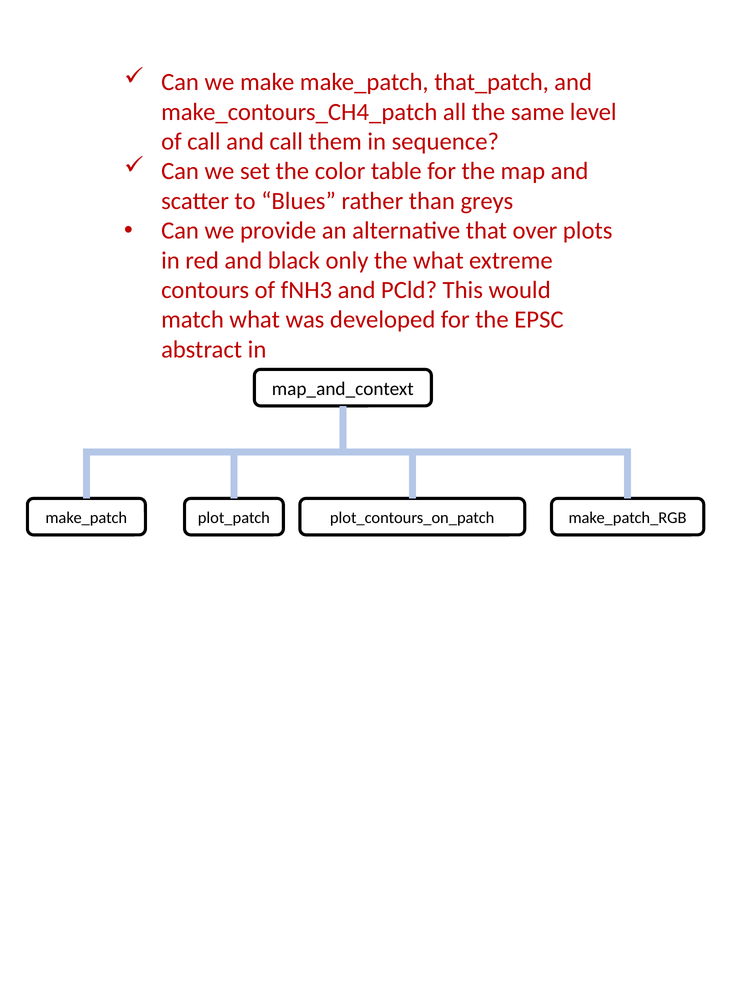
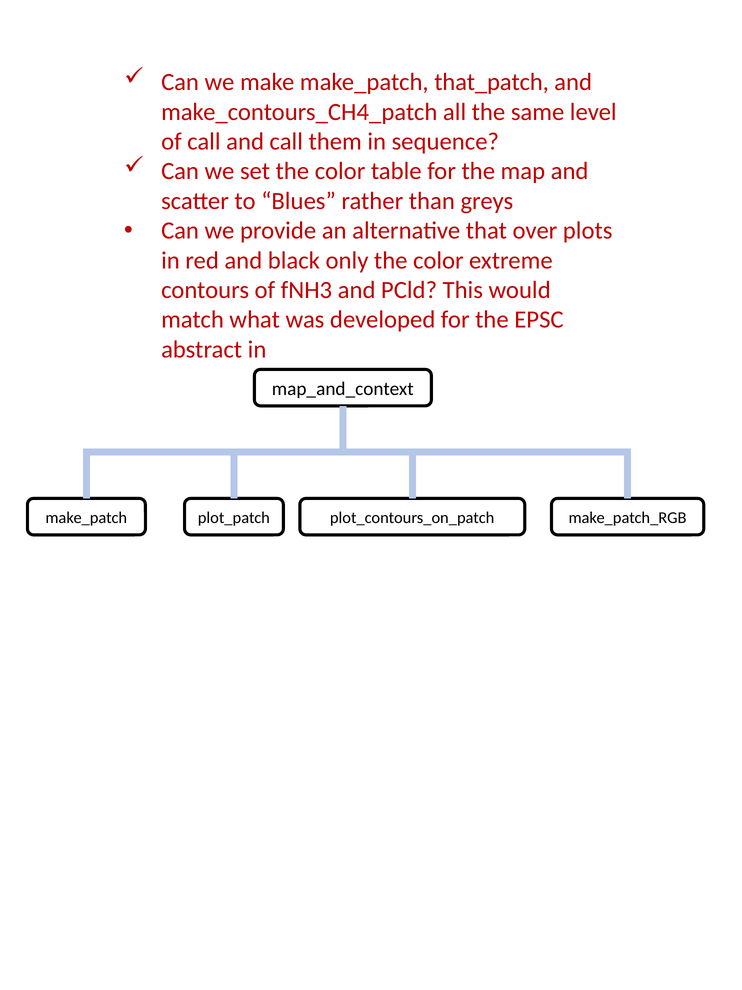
only the what: what -> color (438, 260)
